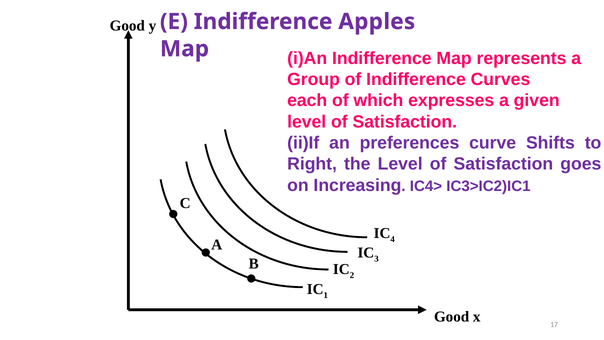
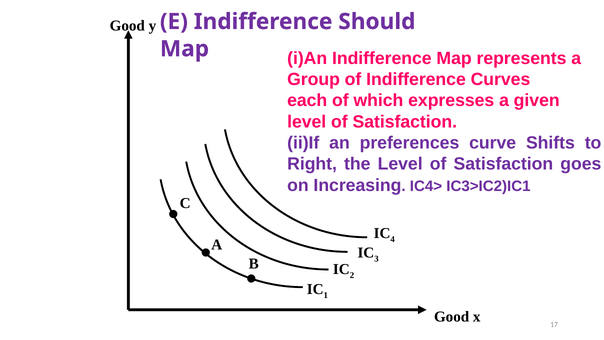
Apples: Apples -> Should (377, 22)
